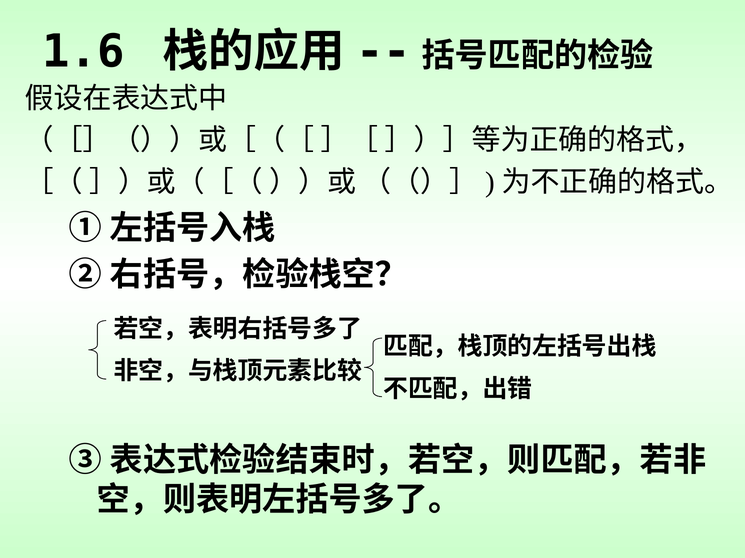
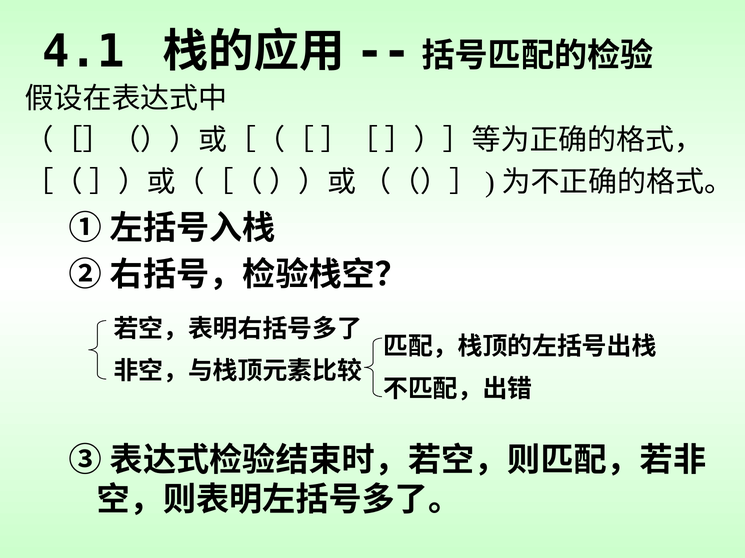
1.6: 1.6 -> 4.1 (83, 52)
